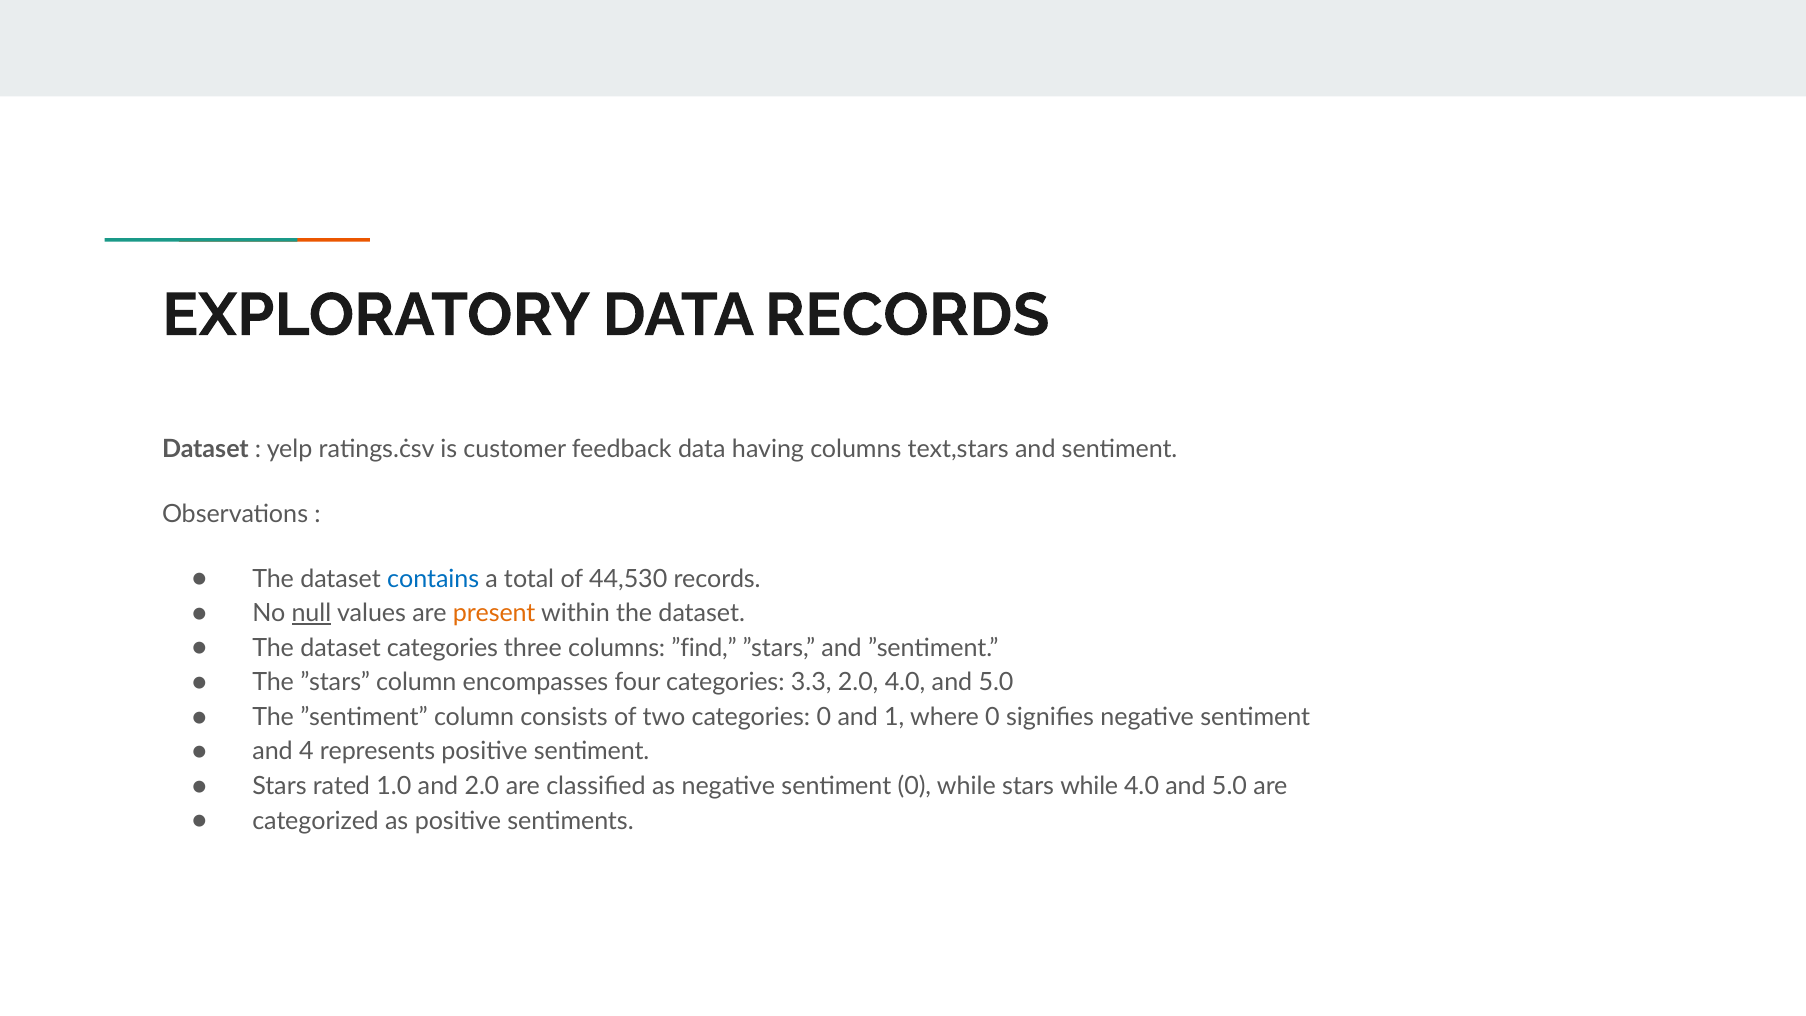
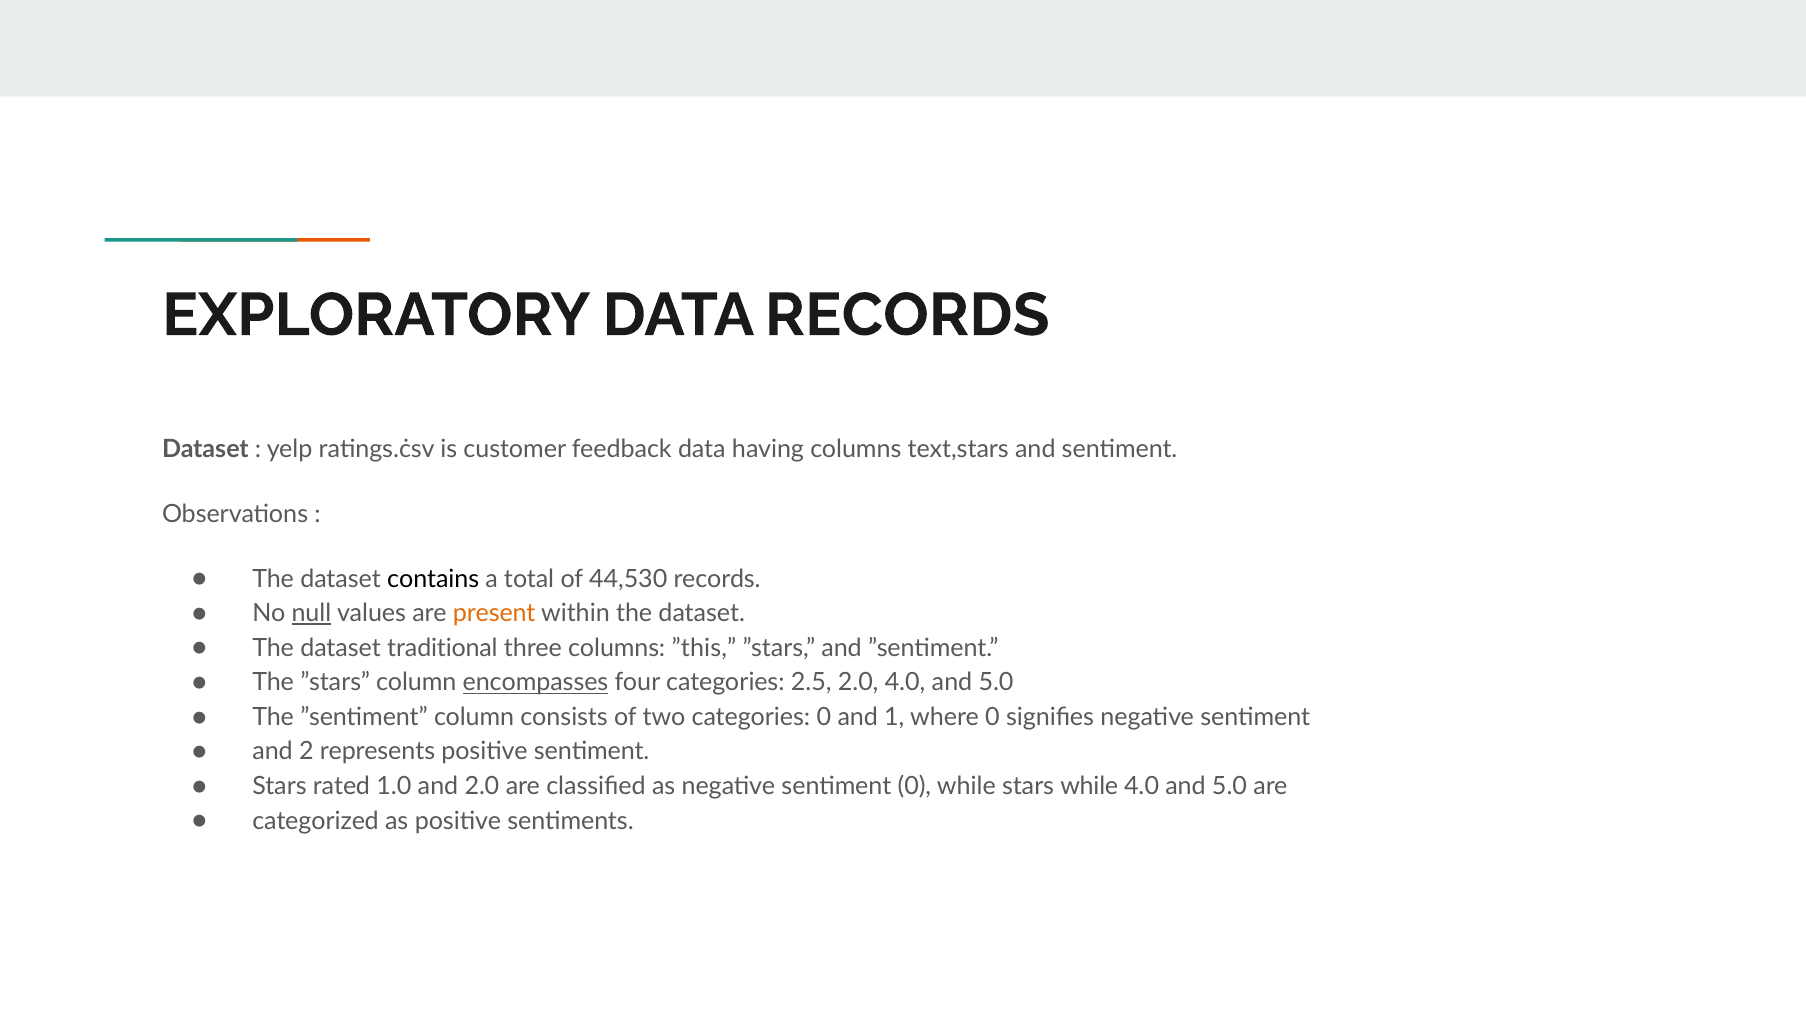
contains colour: blue -> black (433, 579)
dataset categories: categories -> traditional (442, 648)
”find: ”find -> ”this (704, 648)
encompasses underline: none -> present (535, 682)
3.3: 3.3 -> 2.5 (811, 682)
4: 4 -> 2 (306, 752)
